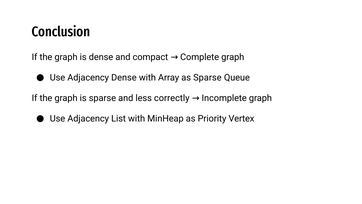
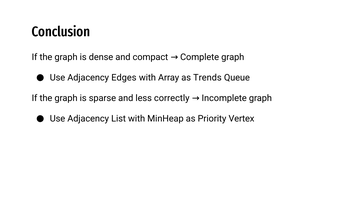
Adjacency Dense: Dense -> Edges (124, 77)
as Sparse: Sparse -> Trends (207, 77)
